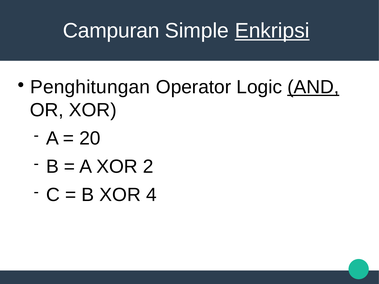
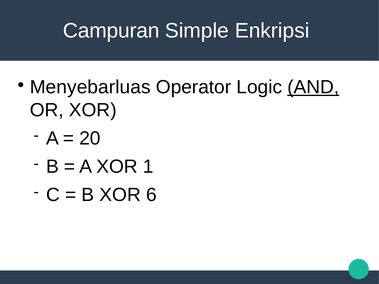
Enkripsi underline: present -> none (272, 31)
Penghitungan: Penghitungan -> Menyebarluas (90, 87)
2: 2 -> 1 (148, 167)
4: 4 -> 6 (151, 195)
